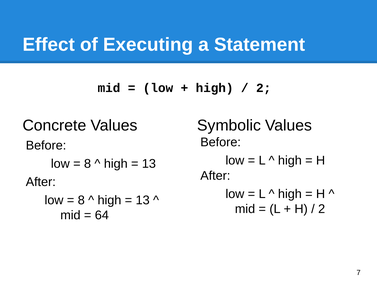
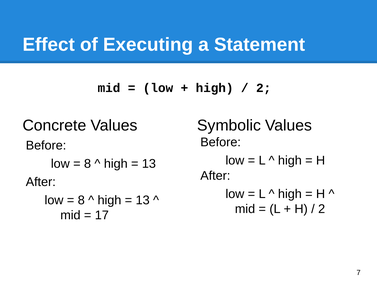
64: 64 -> 17 (102, 215)
